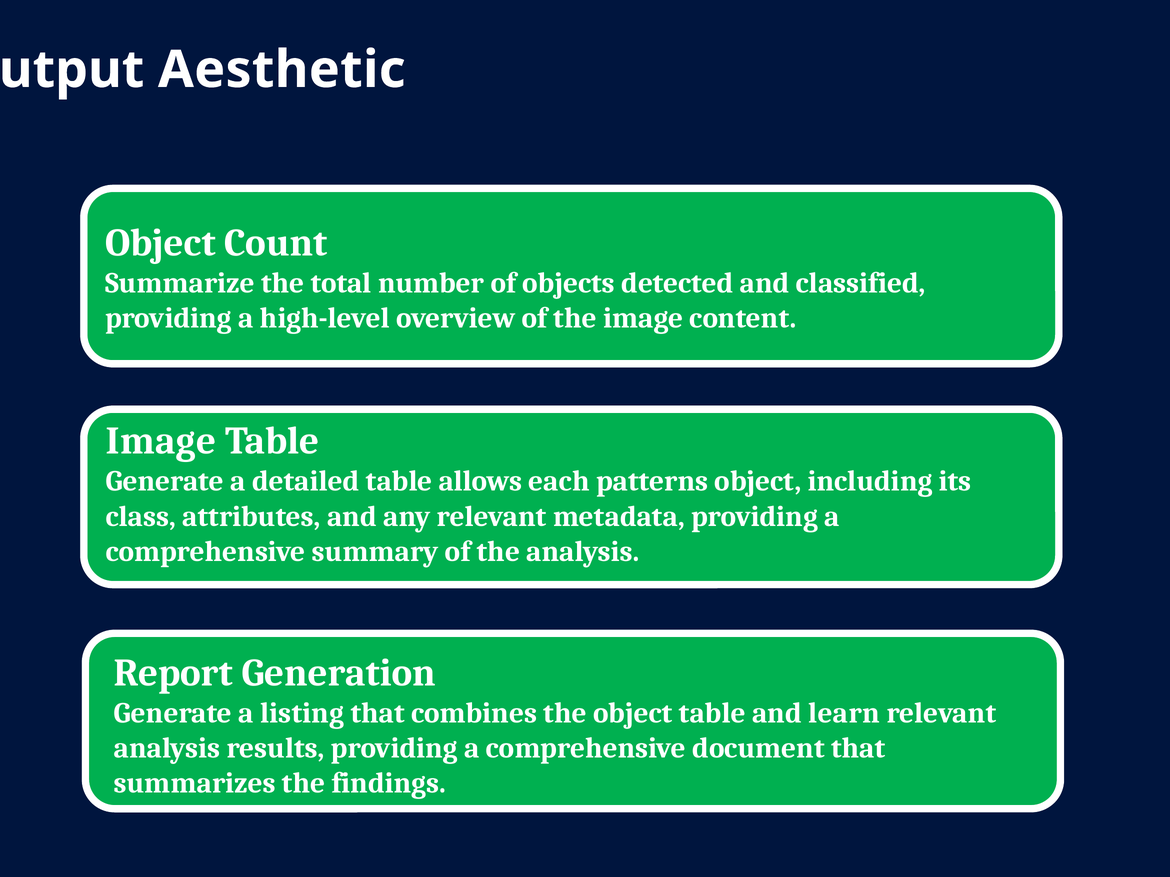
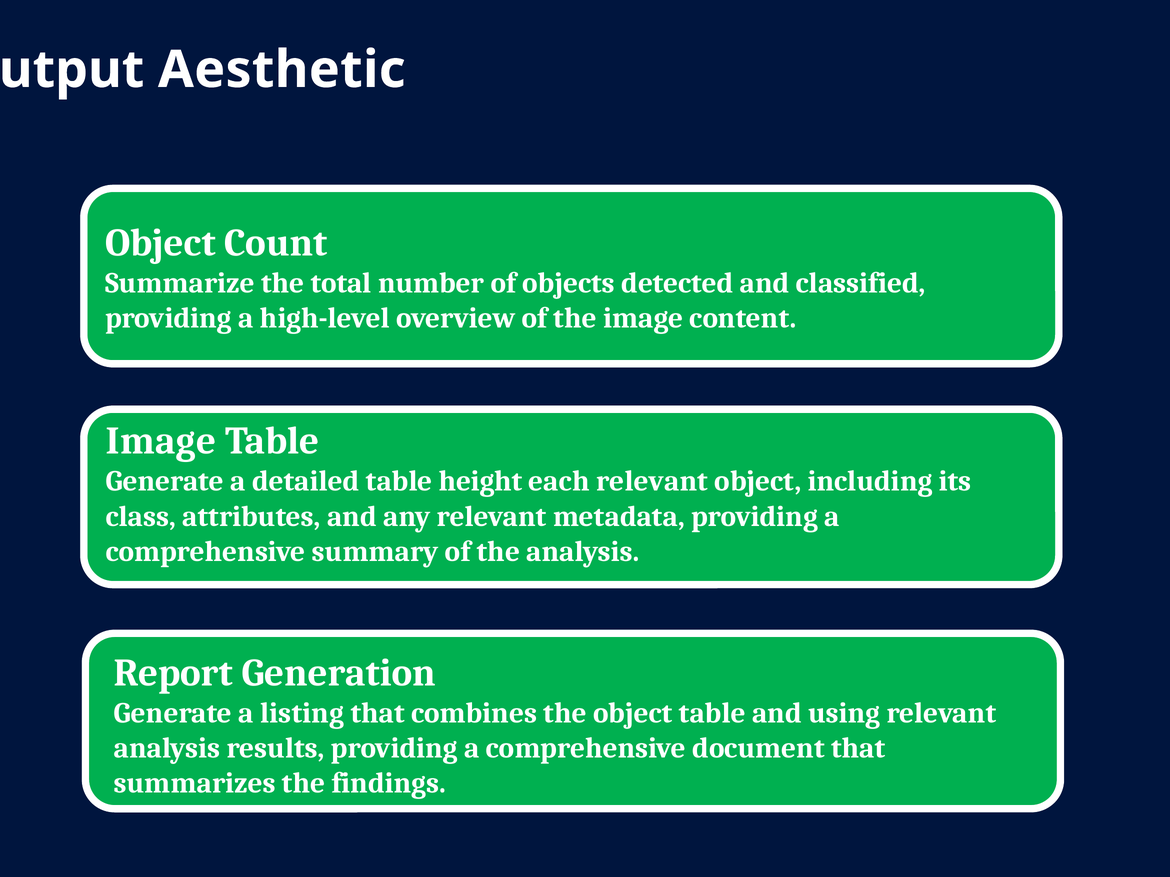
allows: allows -> height (481, 482)
each patterns: patterns -> relevant (652, 482)
learn: learn -> using (844, 713)
